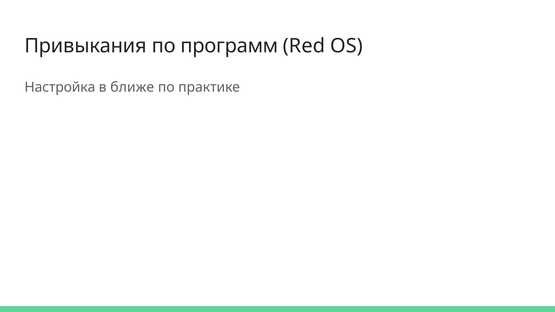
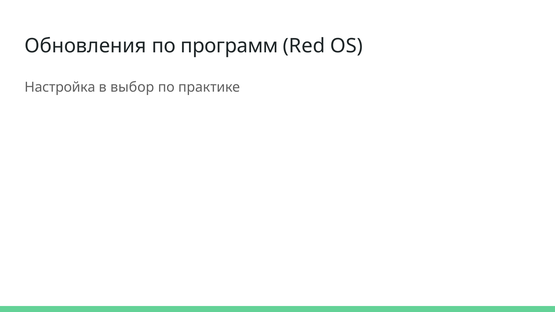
Привыкания: Привыкания -> Обновления (85, 46)
ближе: ближе -> выбор (132, 87)
